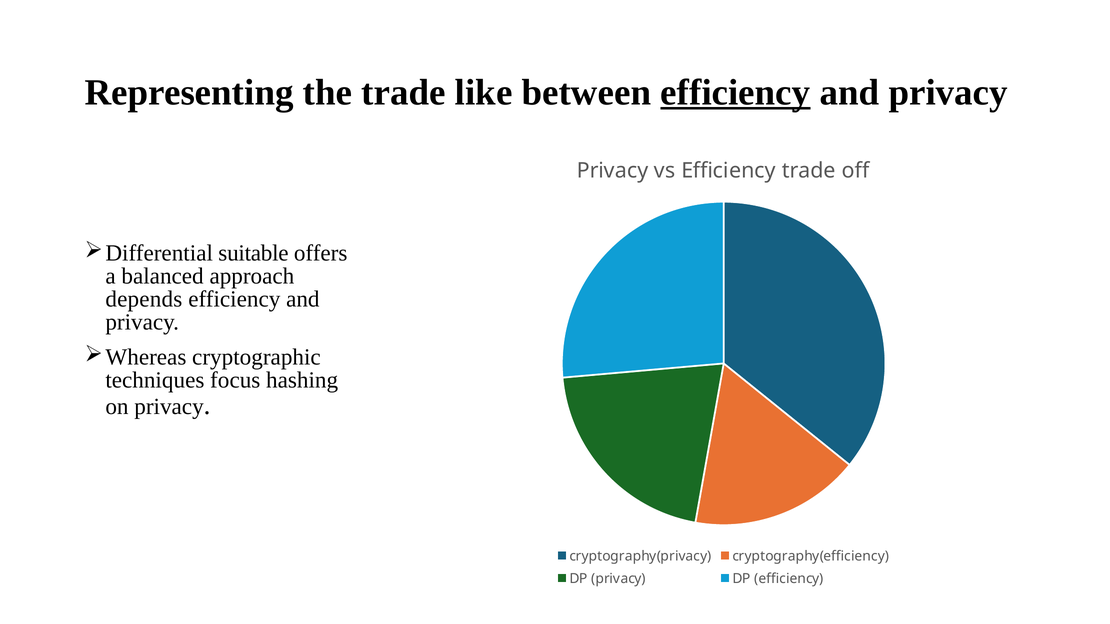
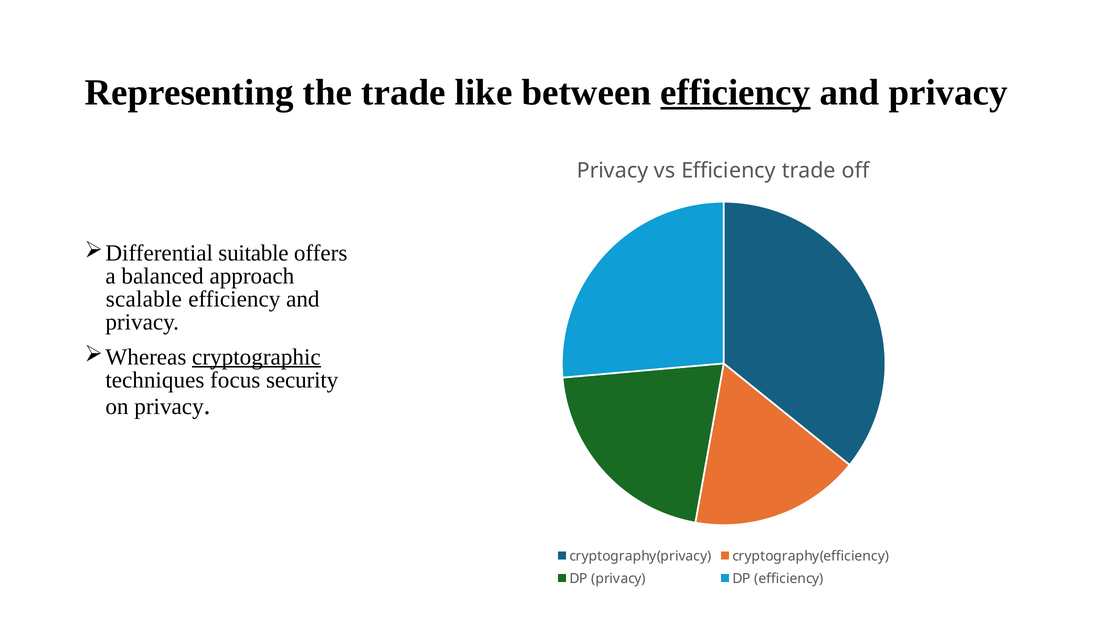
depends: depends -> scalable (144, 299)
cryptographic underline: none -> present (256, 357)
hashing: hashing -> security (302, 380)
